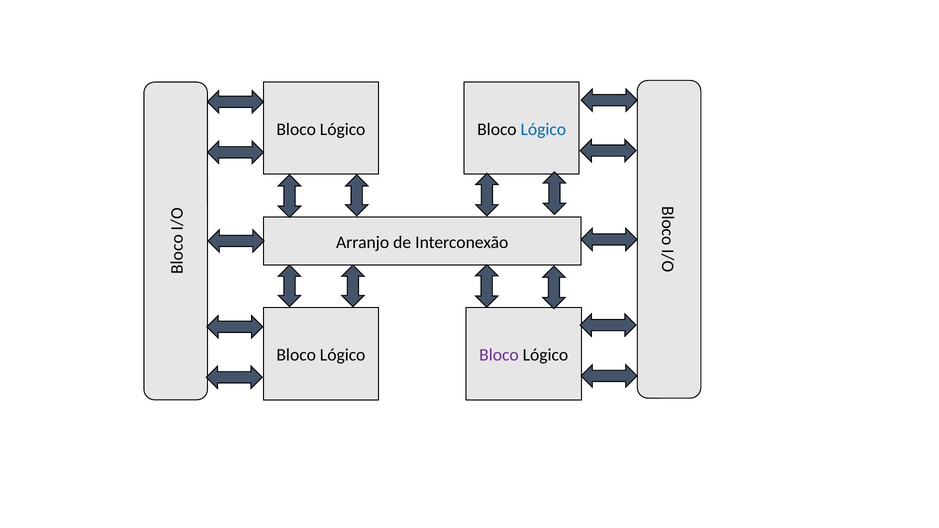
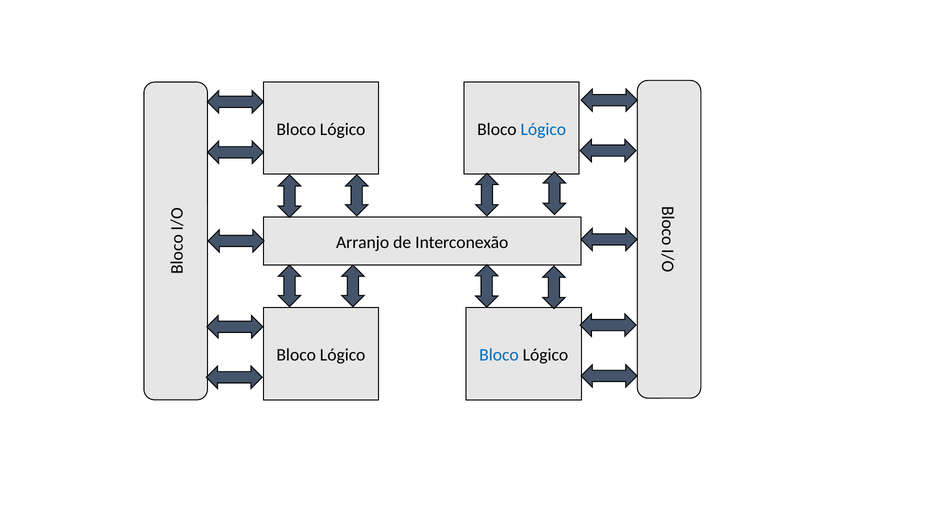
Bloco colour: purple -> blue (499, 355)
